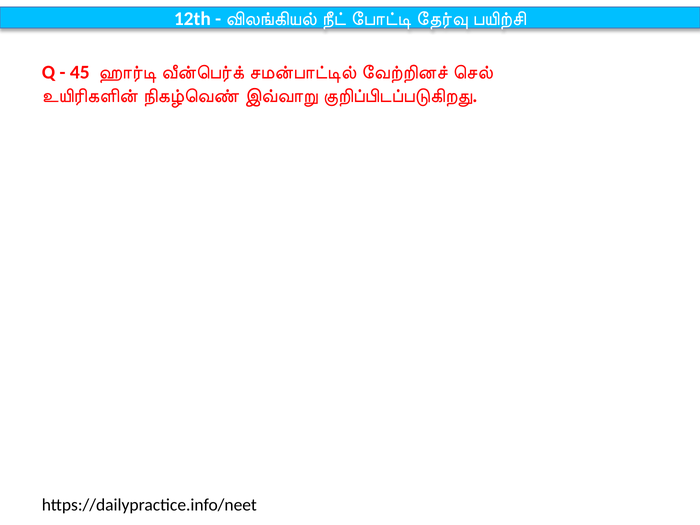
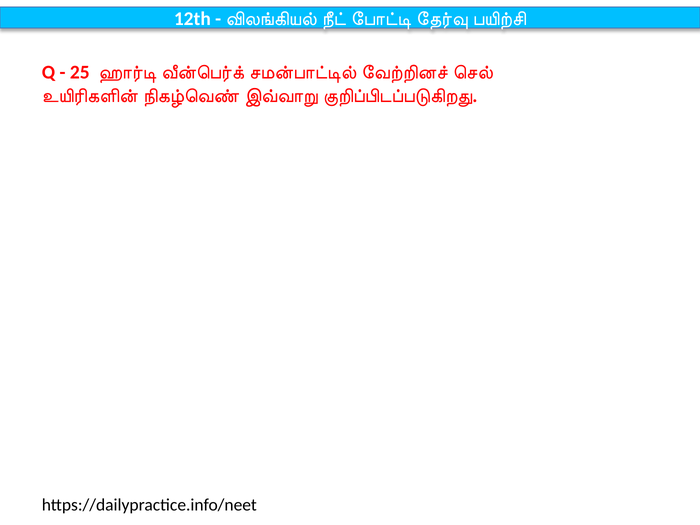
45: 45 -> 25 (80, 72)
